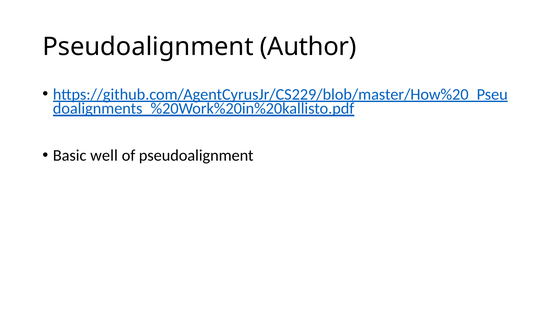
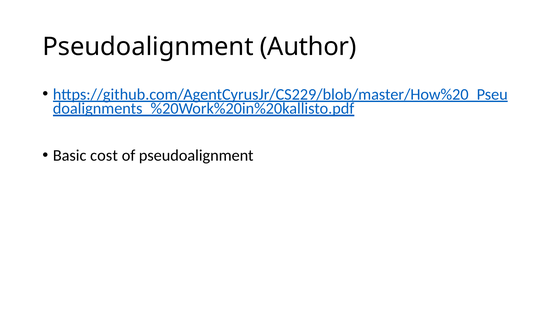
well: well -> cost (104, 155)
